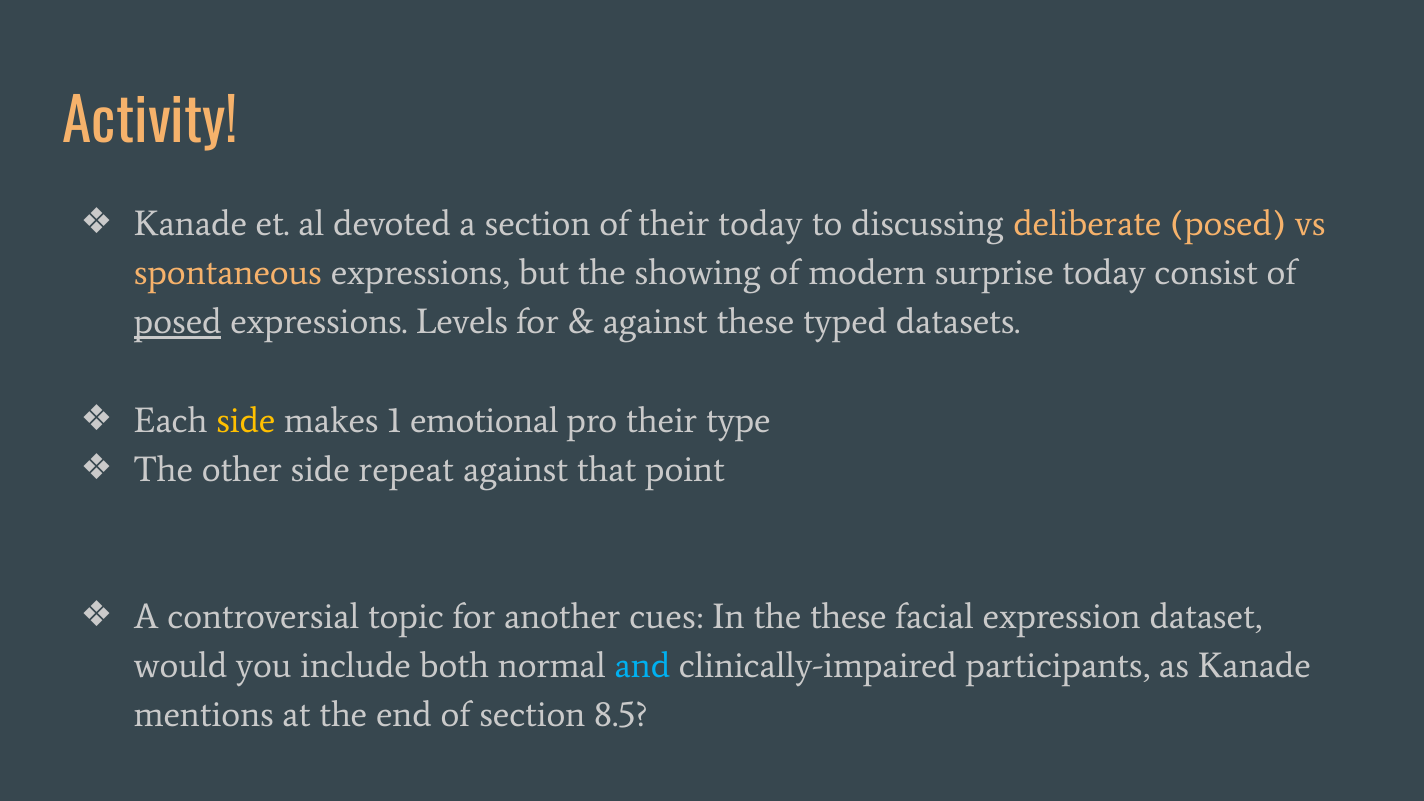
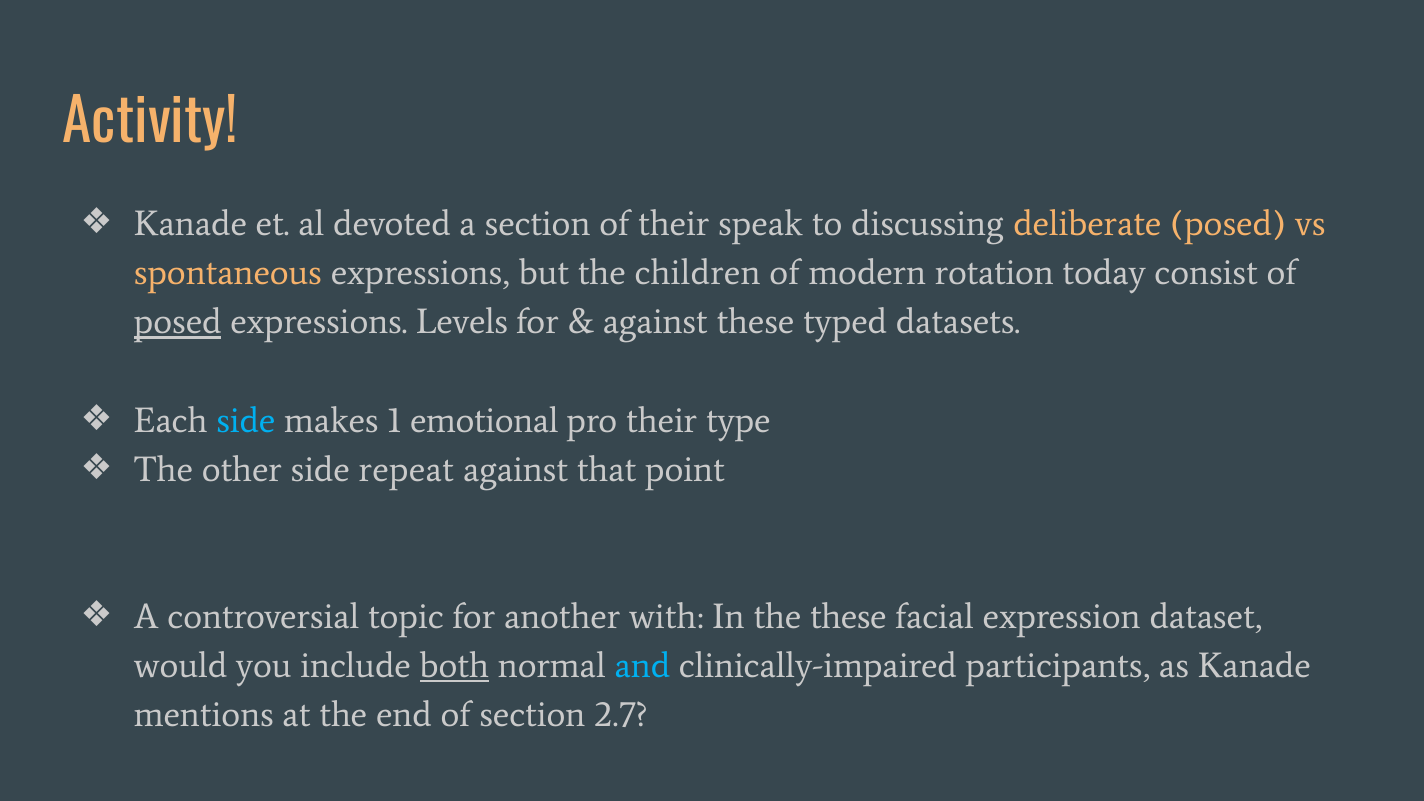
their today: today -> speak (760, 224)
showing: showing -> children (697, 273)
surprise: surprise -> rotation (994, 273)
side colour: yellow -> light blue (246, 420)
cues: cues -> with (666, 617)
both underline: none -> present (454, 666)
8.5: 8.5 -> 2.7 (621, 715)
